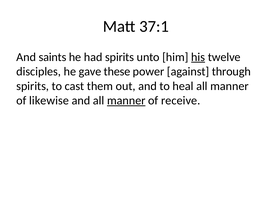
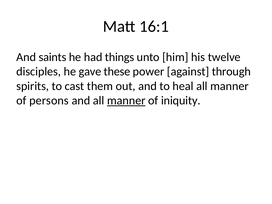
37:1: 37:1 -> 16:1 (154, 26)
had spirits: spirits -> things (120, 57)
his underline: present -> none (198, 57)
likewise: likewise -> persons (49, 101)
receive: receive -> iniquity (181, 101)
